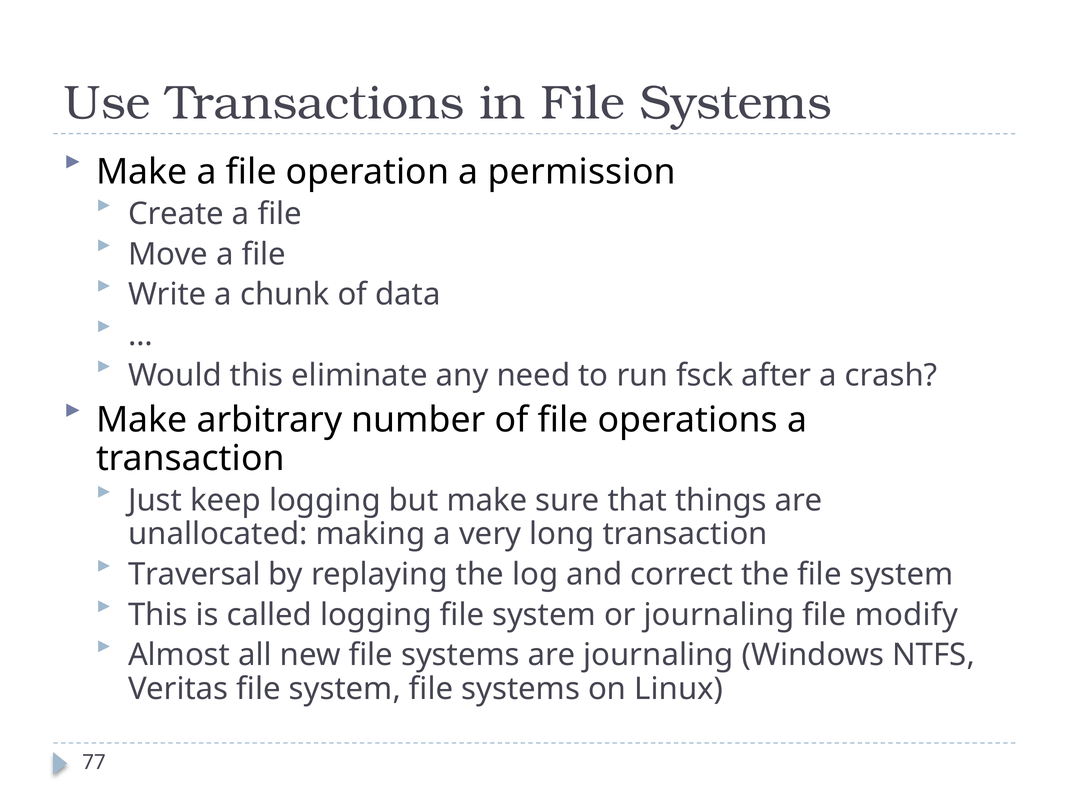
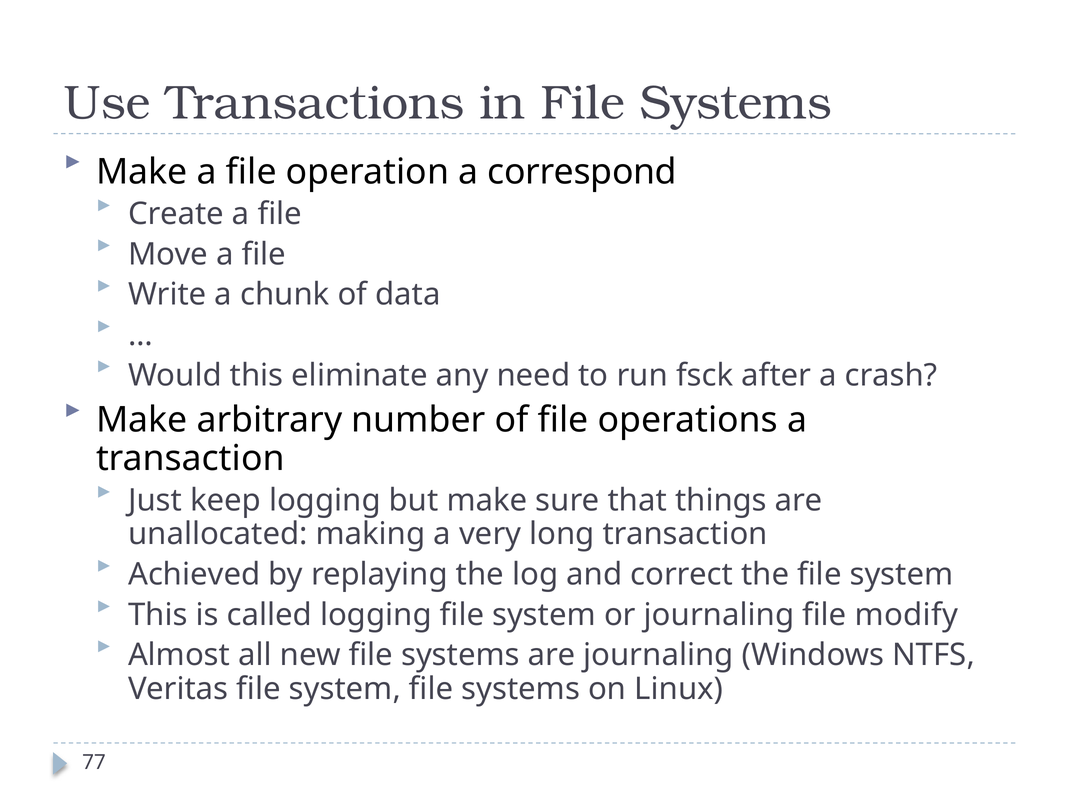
permission: permission -> correspond (582, 172)
Traversal: Traversal -> Achieved (194, 574)
